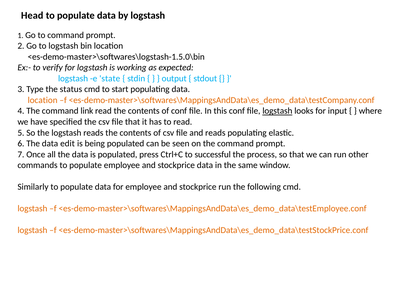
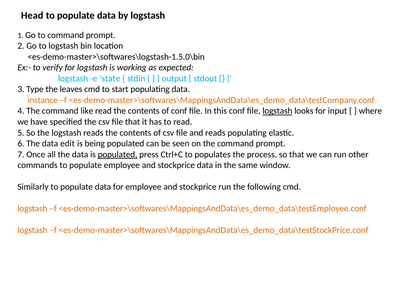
status: status -> leaves (71, 89)
location: location -> instance (43, 100)
link: link -> like (87, 111)
populated underline: none -> present (118, 154)
successful: successful -> populates (213, 154)
